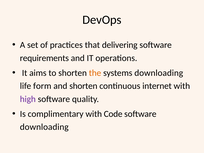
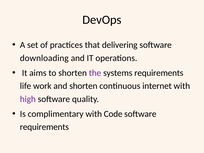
requirements: requirements -> downloading (44, 58)
the colour: orange -> purple (95, 73)
systems downloading: downloading -> requirements (159, 73)
form: form -> work (42, 86)
downloading: downloading -> requirements (44, 127)
